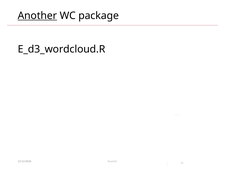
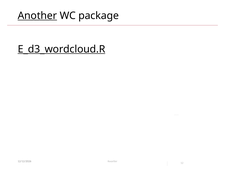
E_d3_wordcloud.R underline: none -> present (61, 49)
